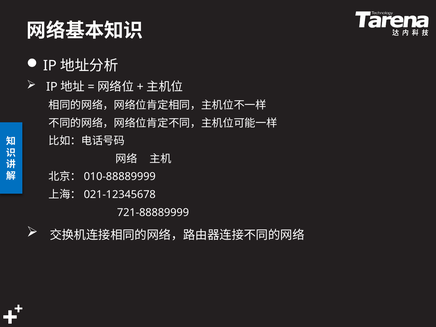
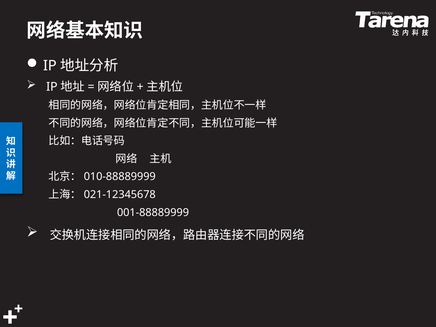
721-88889999: 721-88889999 -> 001-88889999 (153, 212)
